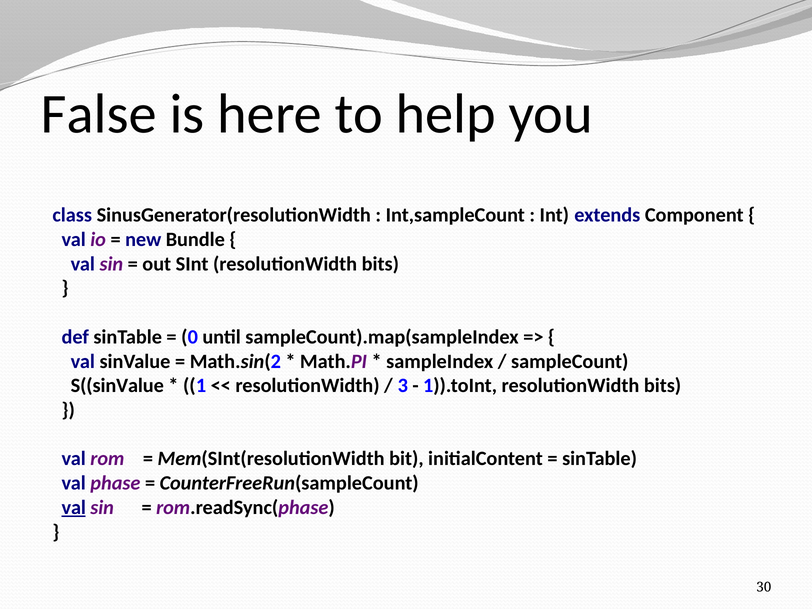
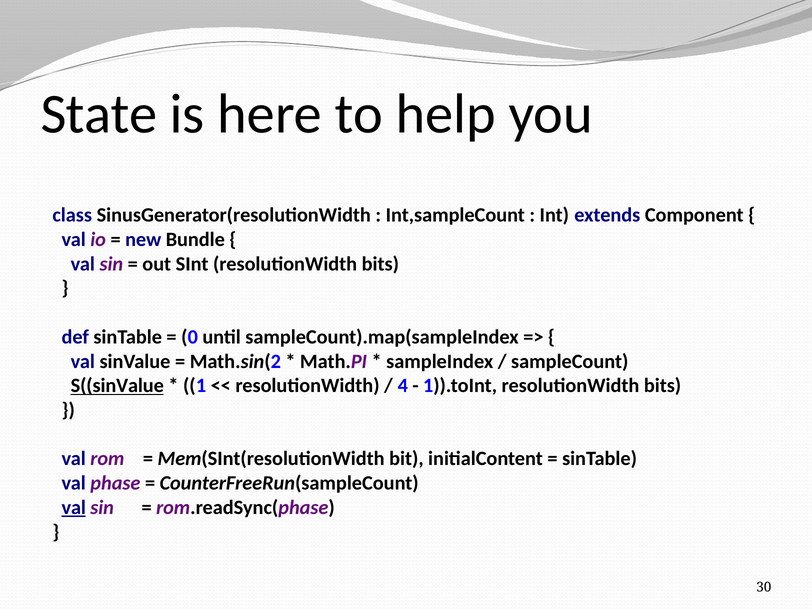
False: False -> State (99, 114)
S((sinValue underline: none -> present (117, 386)
3: 3 -> 4 (403, 386)
